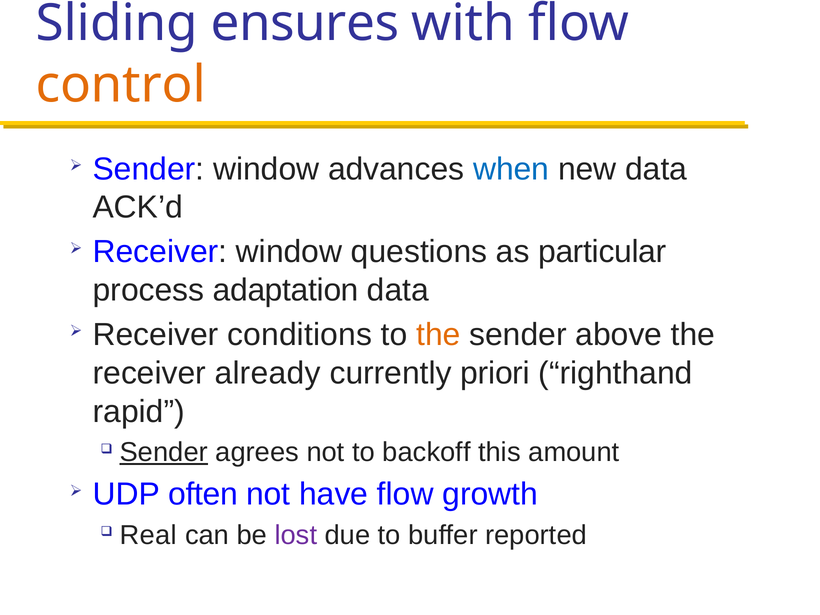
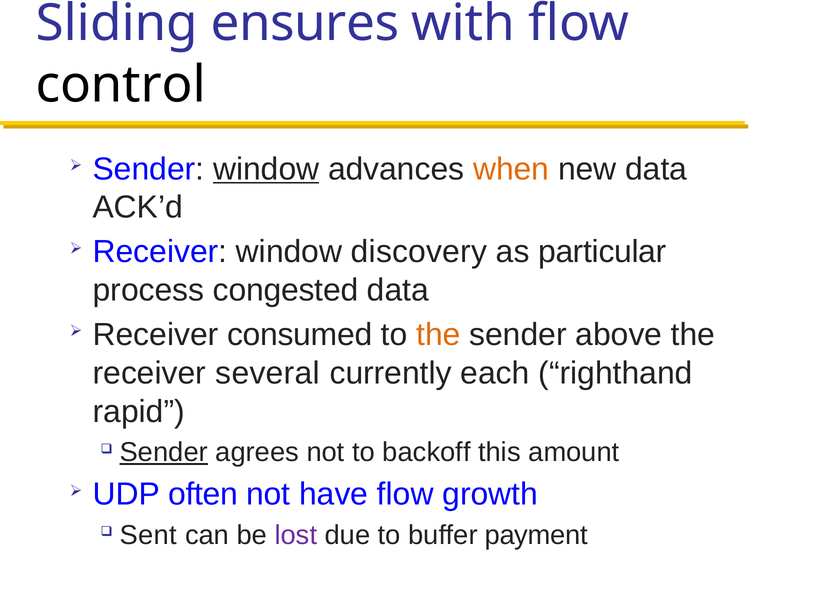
control colour: orange -> black (121, 85)
window underline: none -> present (266, 169)
when colour: blue -> orange (511, 169)
questions: questions -> discovery (419, 252)
adaptation: adaptation -> congested (286, 290)
conditions: conditions -> consumed (300, 335)
already: already -> several (268, 373)
priori: priori -> each (495, 373)
Real: Real -> Sent (148, 535)
reported: reported -> payment (536, 535)
